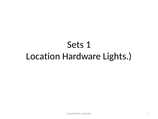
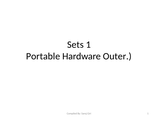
Location: Location -> Portable (43, 56)
Lights: Lights -> Outer (117, 56)
